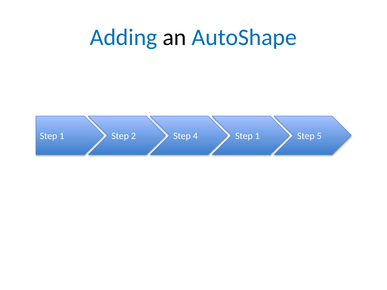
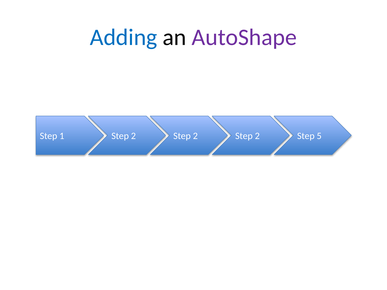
AutoShape colour: blue -> purple (244, 37)
4: 4 -> 2 (195, 136)
1: 1 -> 2 (257, 136)
